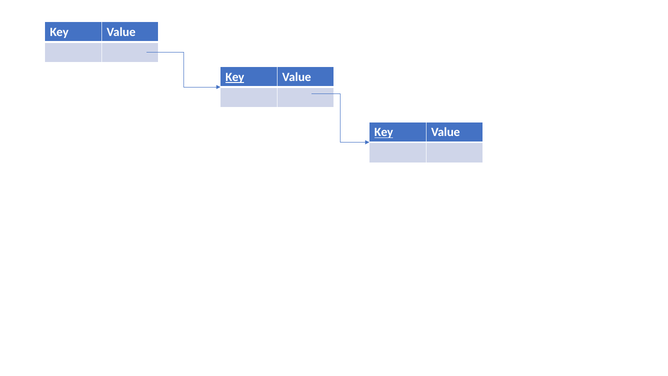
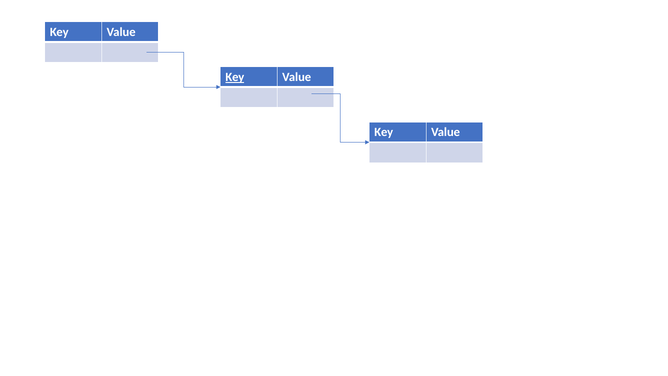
Key underline: present -> none (384, 132)
